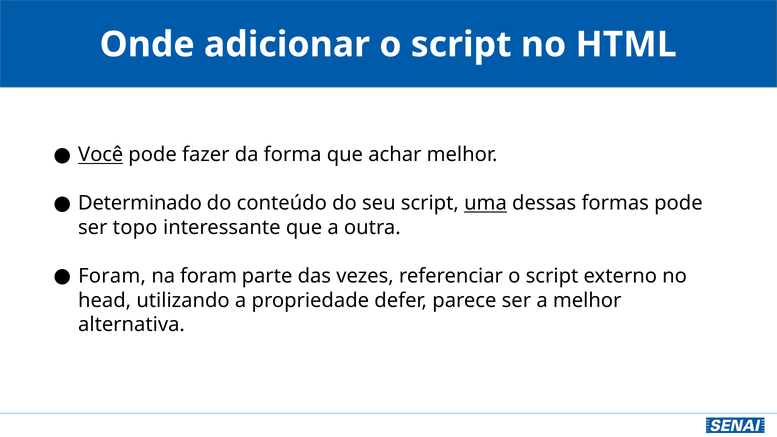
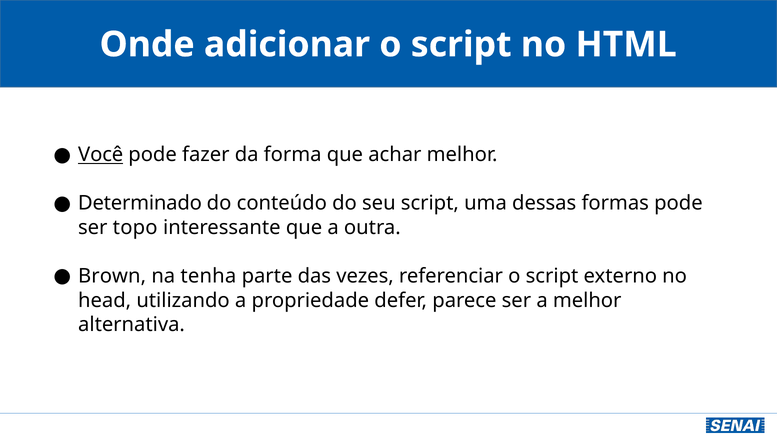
uma underline: present -> none (486, 203)
Foram: Foram -> Brown (112, 276)
na foram: foram -> tenha (208, 276)
